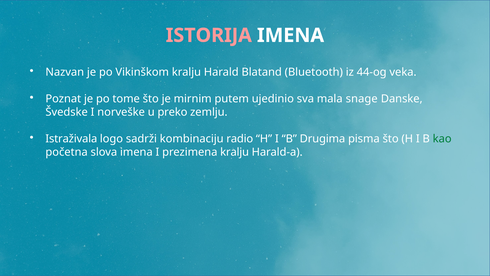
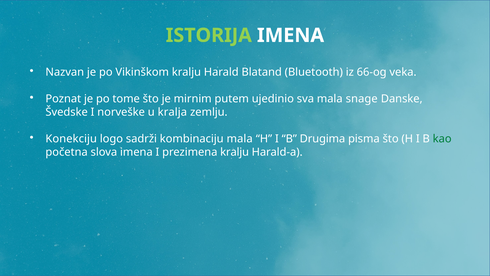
ISTORIJA colour: pink -> light green (209, 35)
44-og: 44-og -> 66-og (372, 72)
preko: preko -> kralja (172, 112)
Istraživala: Istraživala -> Konekciju (71, 139)
kombinaciju radio: radio -> mala (240, 139)
